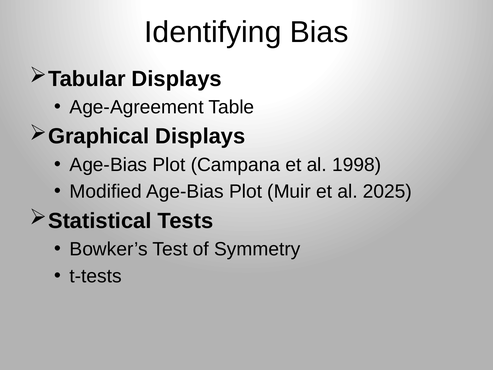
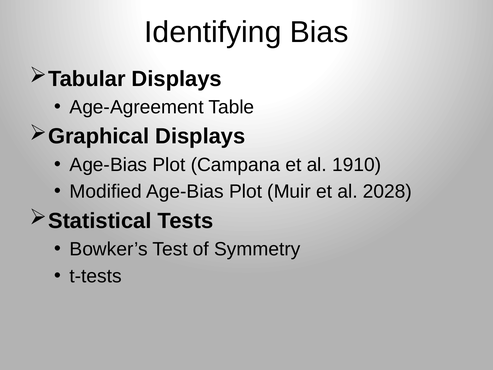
1998: 1998 -> 1910 (357, 165)
2025: 2025 -> 2028 (387, 191)
